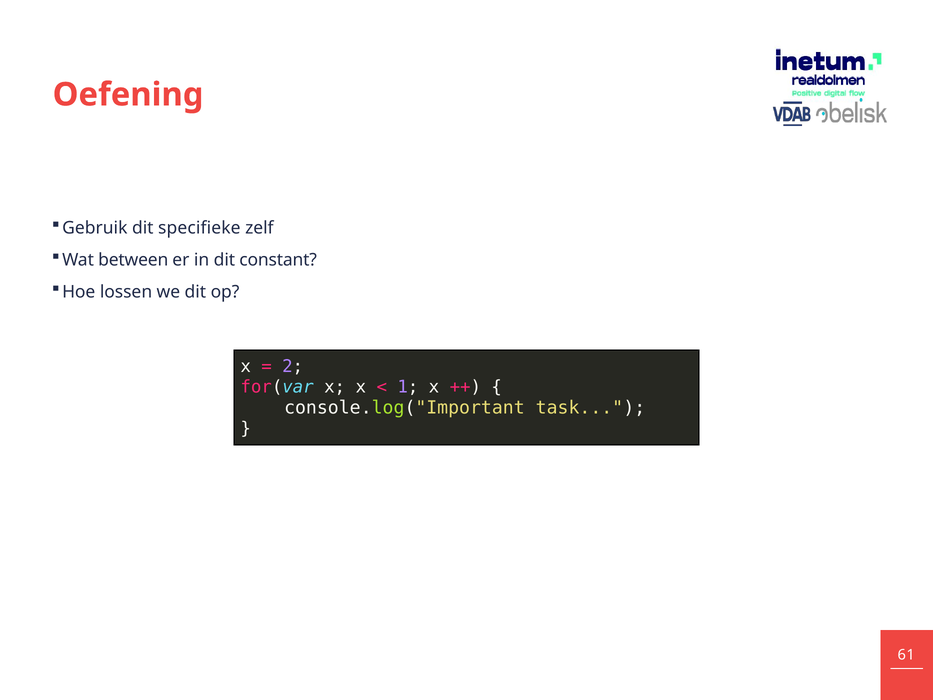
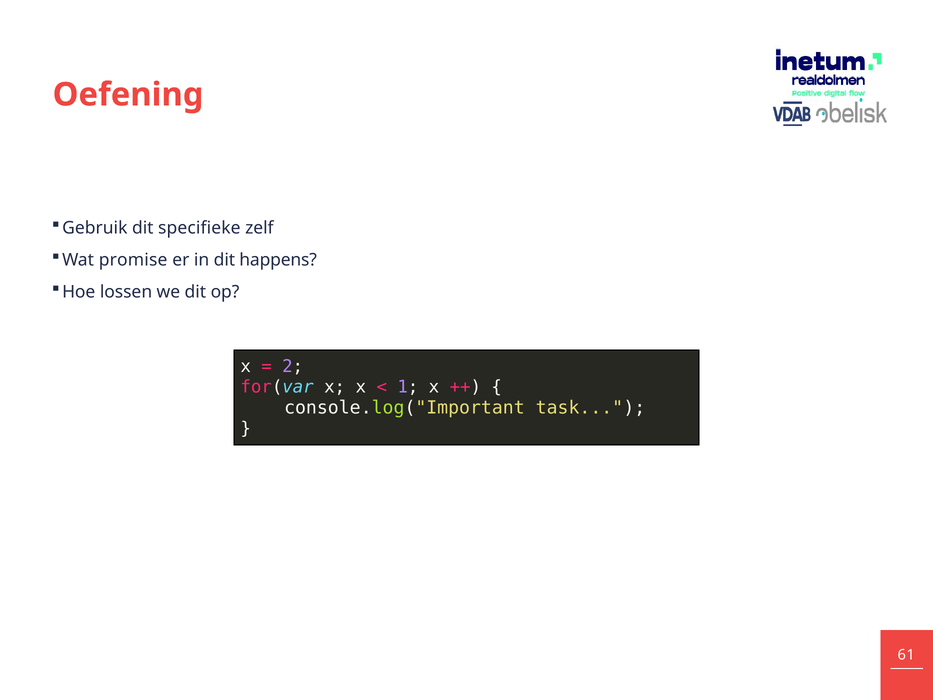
between: between -> promise (133, 260)
constant: constant -> happens (278, 260)
